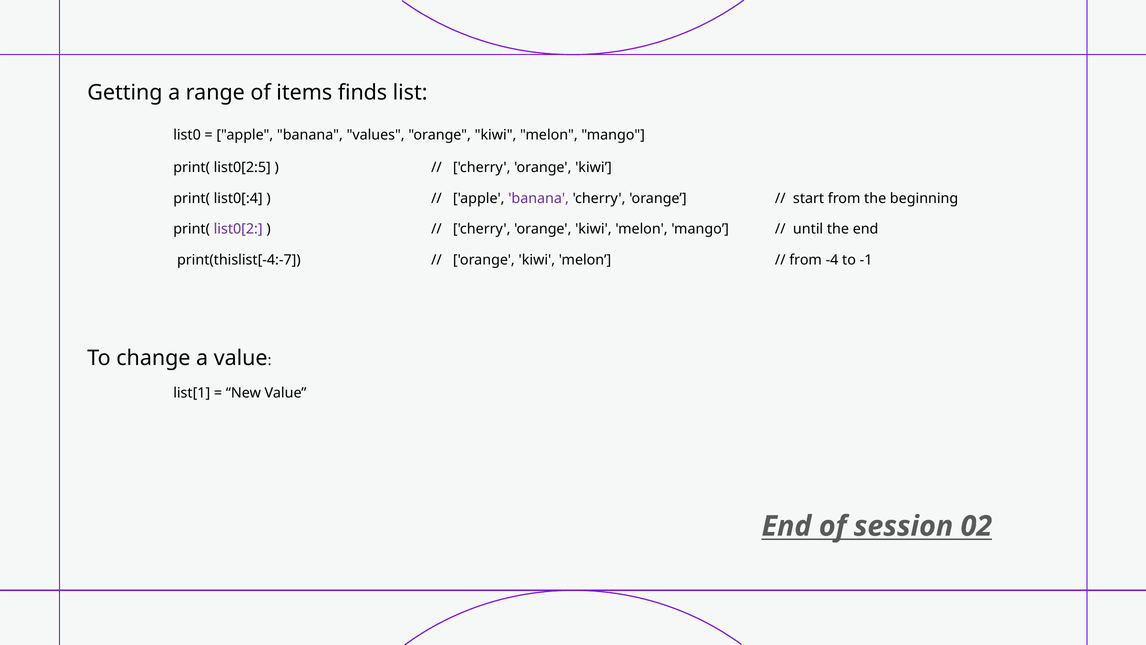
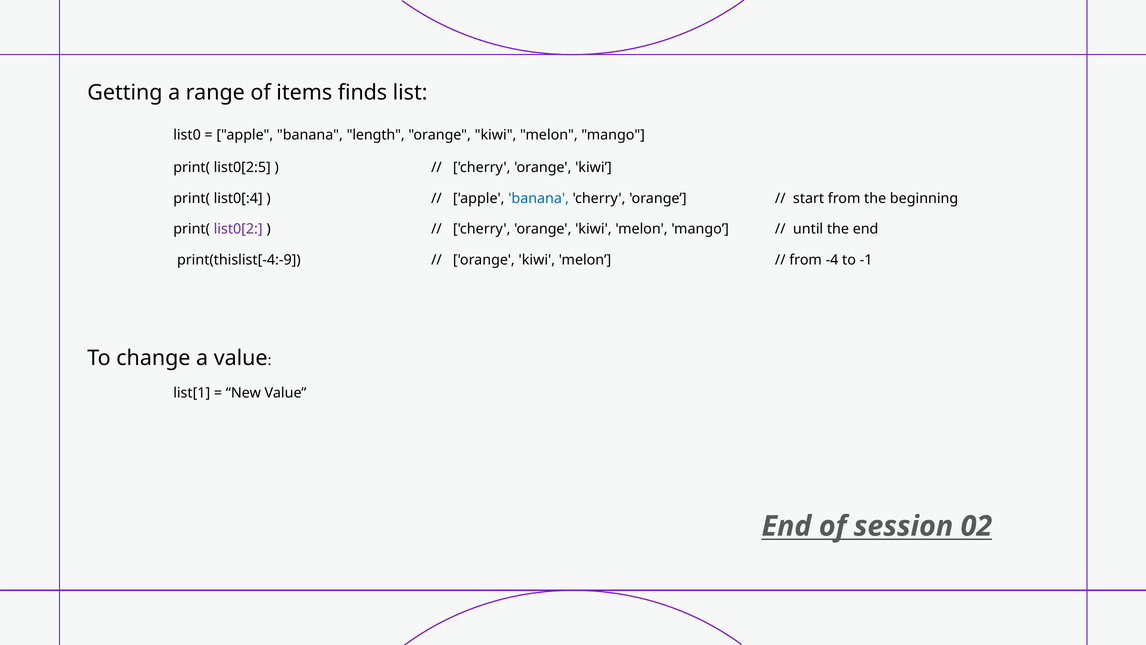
values: values -> length (376, 135)
banana colour: purple -> blue (539, 198)
print(thislist[-4:-7: print(thislist[-4:-7 -> print(thislist[-4:-9 (239, 260)
